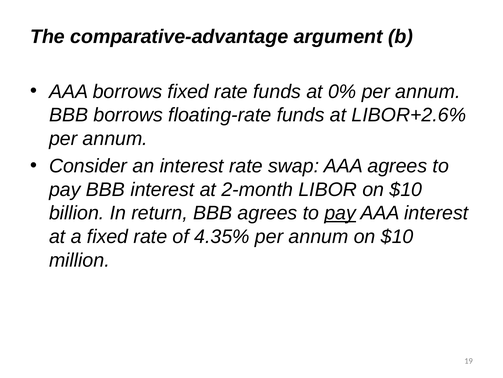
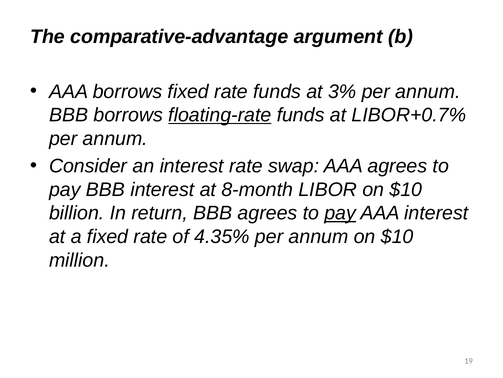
0%: 0% -> 3% (342, 91)
floating-rate underline: none -> present (220, 115)
LIBOR+2.6%: LIBOR+2.6% -> LIBOR+0.7% (409, 115)
2-month: 2-month -> 8-month (257, 189)
